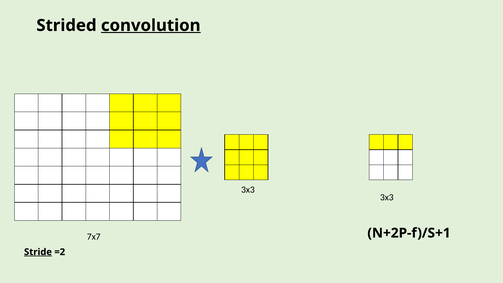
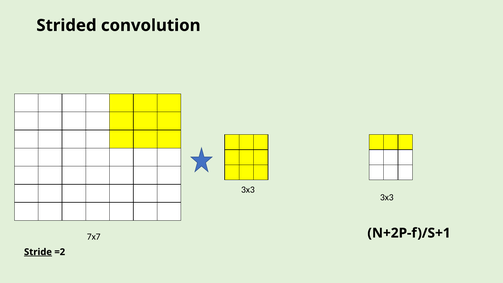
convolution underline: present -> none (151, 25)
